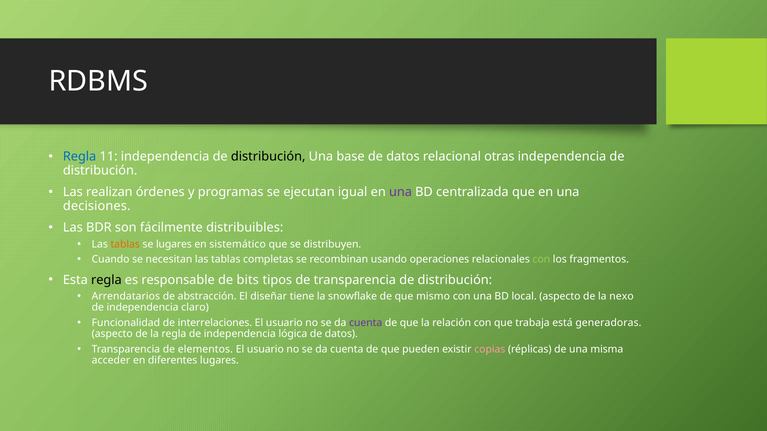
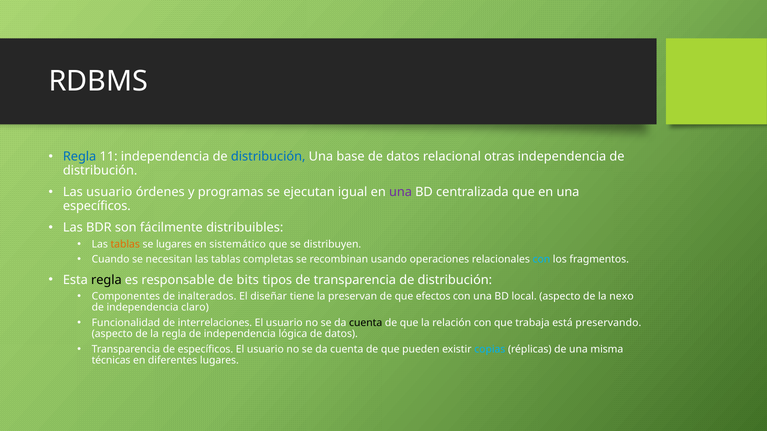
distribución colour: black -> blue (268, 157)
Las realizan: realizan -> usuario (109, 192)
decisiones: decisiones -> específicos (97, 206)
con colour: light green -> light blue (541, 260)
Arrendatarios: Arrendatarios -> Componentes (126, 297)
abstracción: abstracción -> inalterados (207, 297)
snowflake: snowflake -> preservan (353, 297)
mismo: mismo -> efectos (433, 297)
cuenta colour: purple -> black (366, 323)
generadoras: generadoras -> preservando (608, 323)
de elementos: elementos -> específicos (205, 350)
copias colour: pink -> light blue (490, 350)
acceder: acceder -> técnicas (111, 361)
